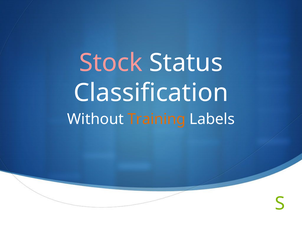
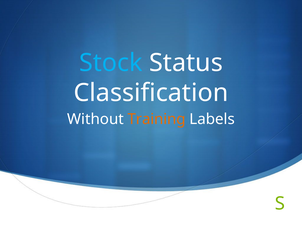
Stock colour: pink -> light blue (111, 63)
